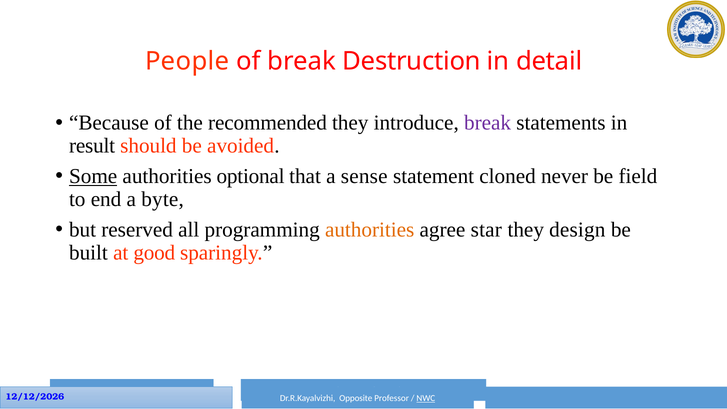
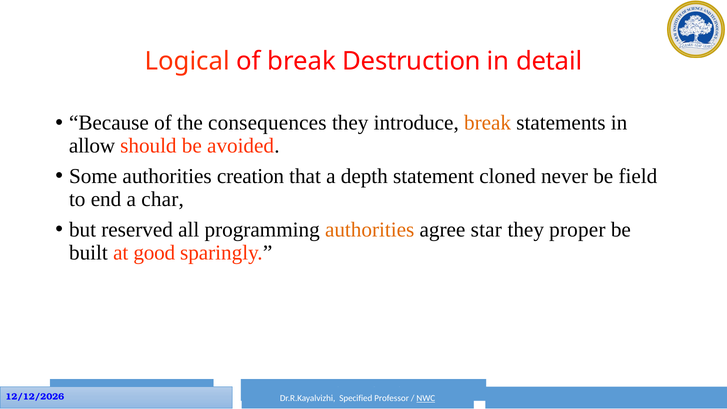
People: People -> Logical (187, 61)
recommended: recommended -> consequences (267, 123)
break colour: purple -> orange (488, 123)
result: result -> allow (92, 146)
Some underline: present -> none (93, 176)
optional: optional -> creation (251, 176)
sense: sense -> depth (364, 176)
byte: byte -> char (163, 199)
design: design -> proper (577, 230)
Opposite: Opposite -> Specified (356, 398)
